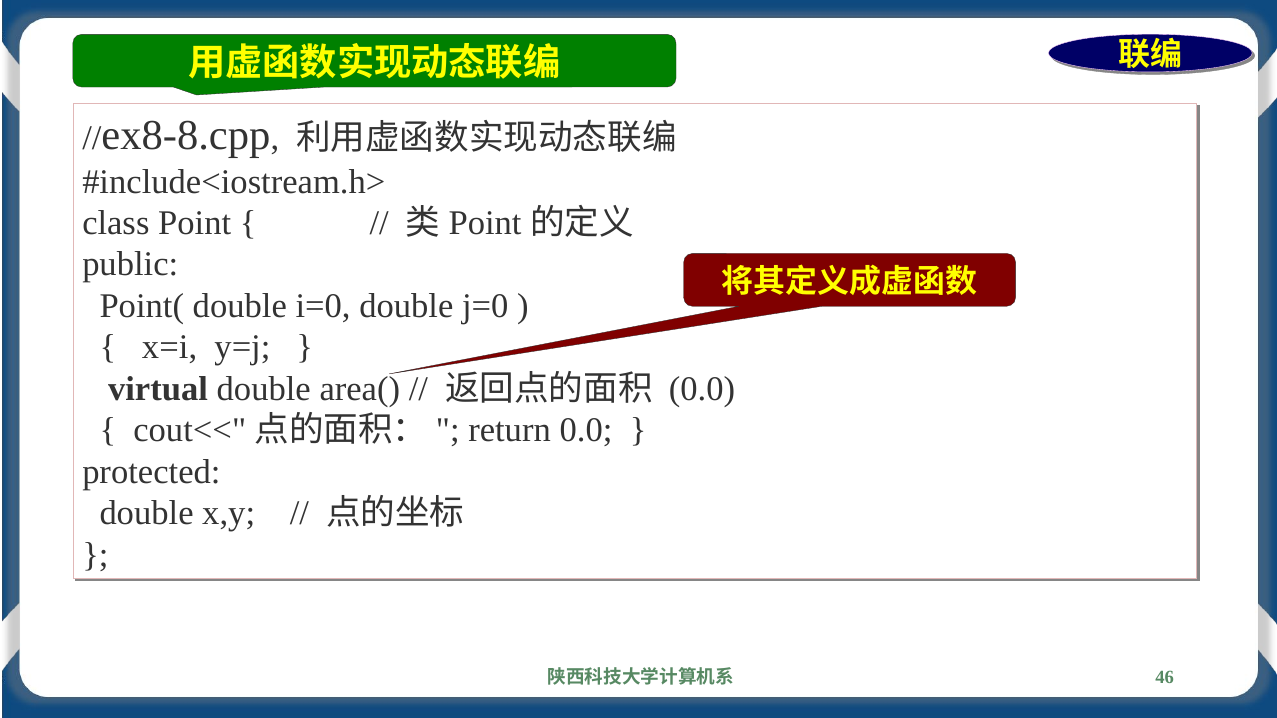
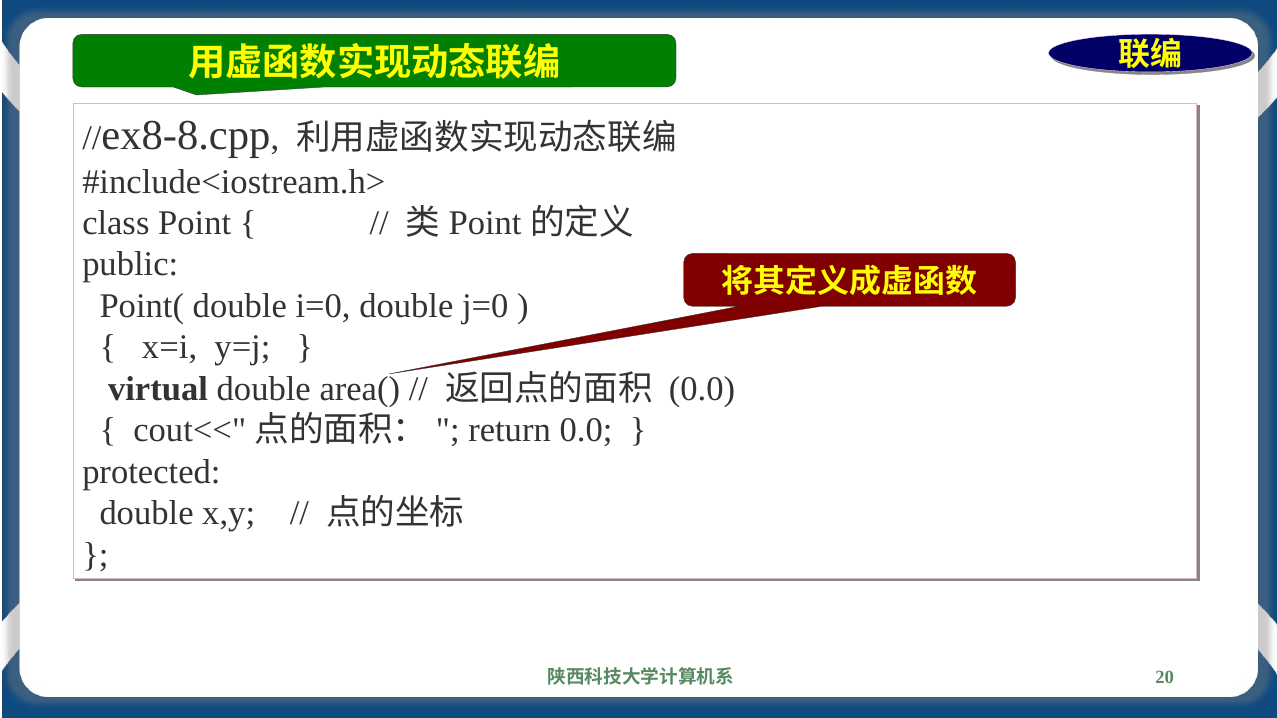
46: 46 -> 20 (1165, 678)
